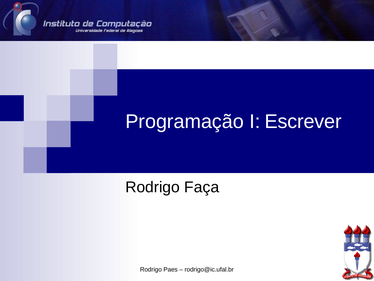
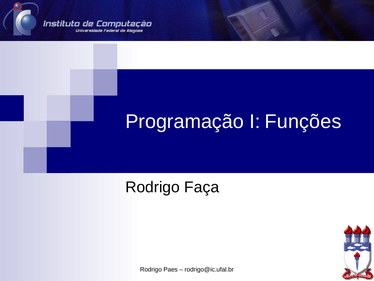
Escrever: Escrever -> Funções (303, 121)
